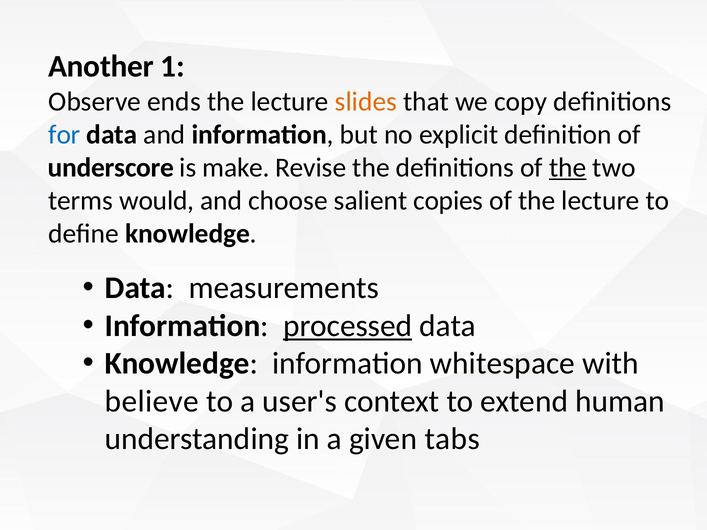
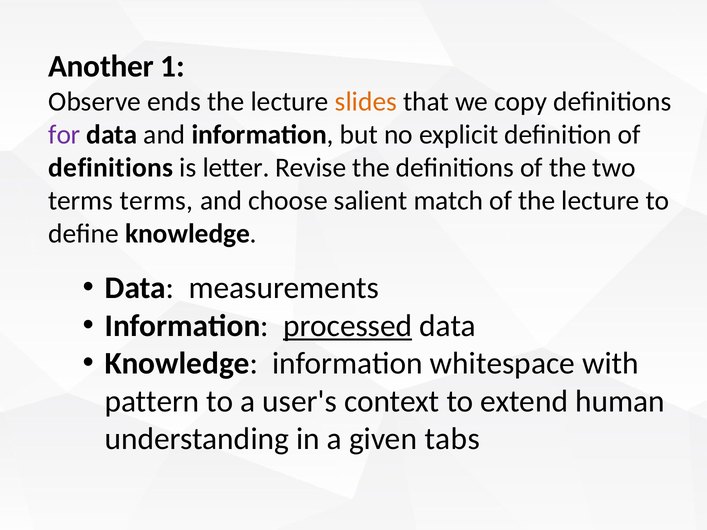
for colour: blue -> purple (64, 135)
underscore: underscore -> definitions (111, 168)
make: make -> letter (236, 168)
the underline: present -> none (568, 168)
terms would: would -> terms (157, 201)
copies: copies -> match (448, 201)
believe: believe -> pattern (152, 401)
